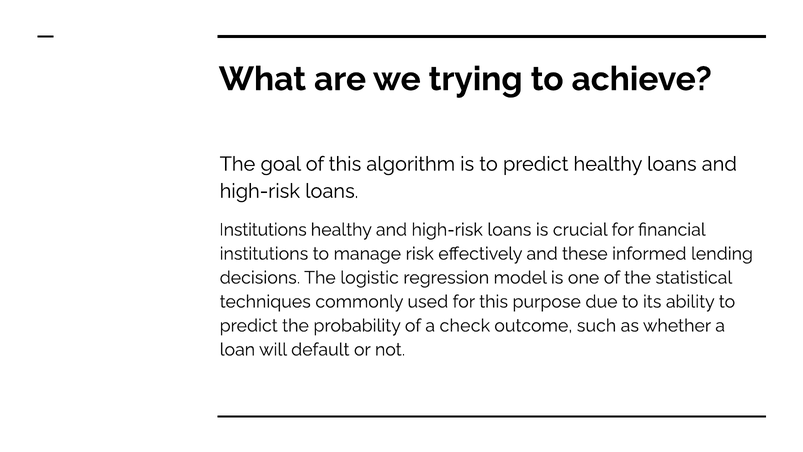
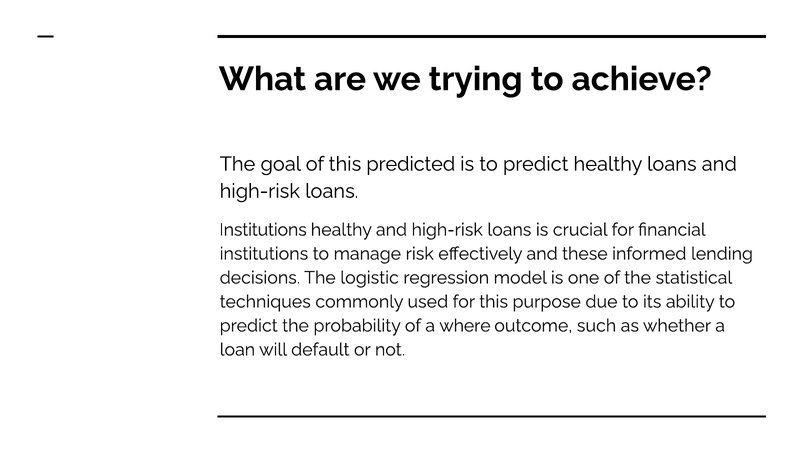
algorithm: algorithm -> predicted (411, 164)
check: check -> where (465, 325)
